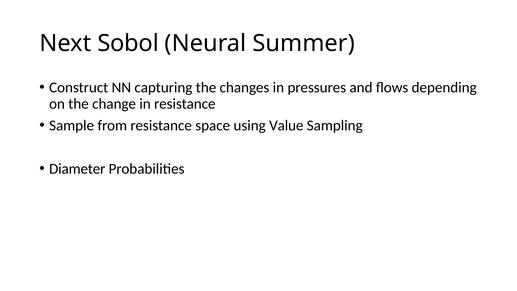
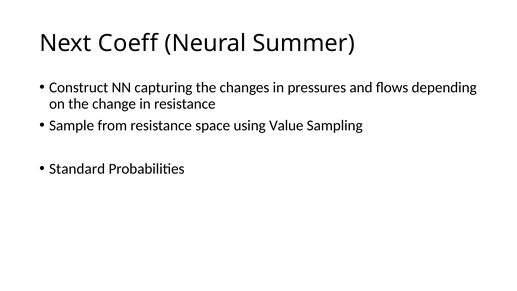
Sobol: Sobol -> Coeff (128, 43)
Diameter: Diameter -> Standard (77, 169)
